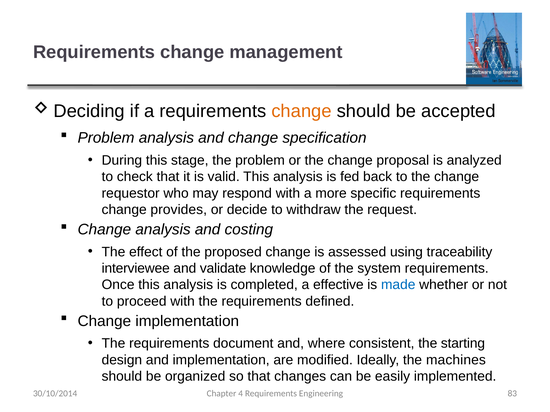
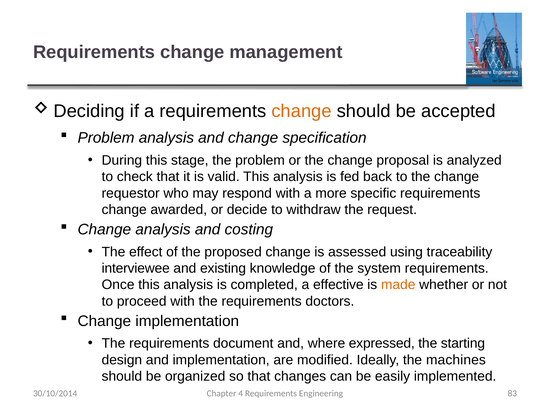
provides: provides -> awarded (179, 210)
validate: validate -> existing (223, 269)
made colour: blue -> orange (398, 285)
defined: defined -> doctors (330, 302)
consistent: consistent -> expressed (382, 344)
